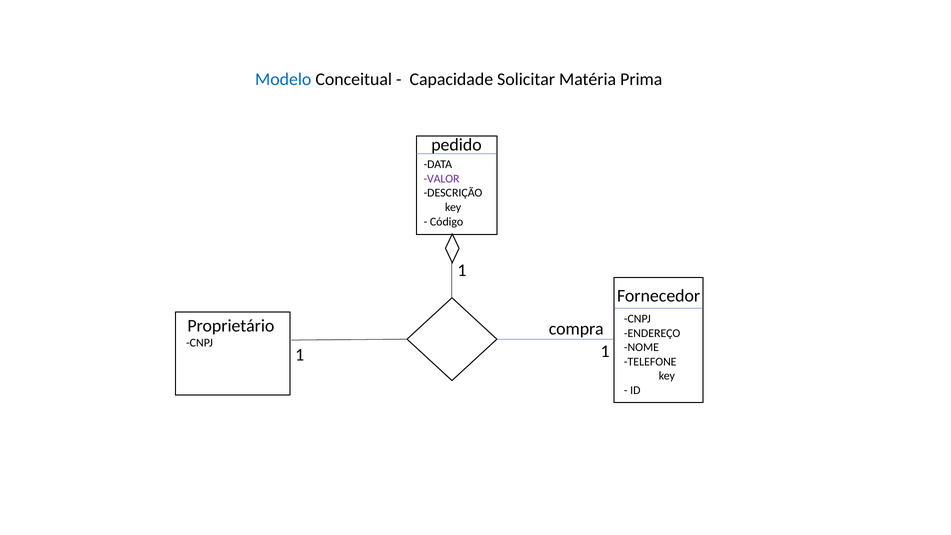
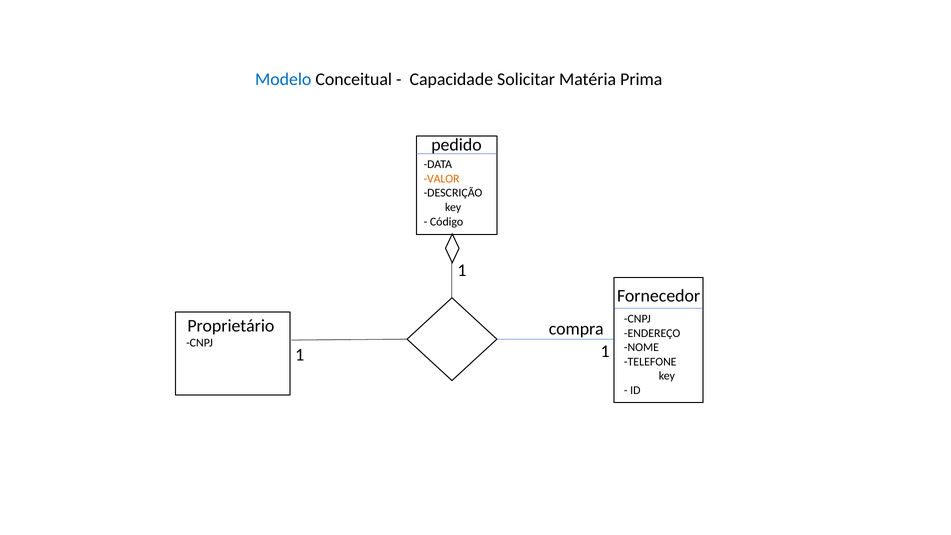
VALOR colour: purple -> orange (442, 179)
